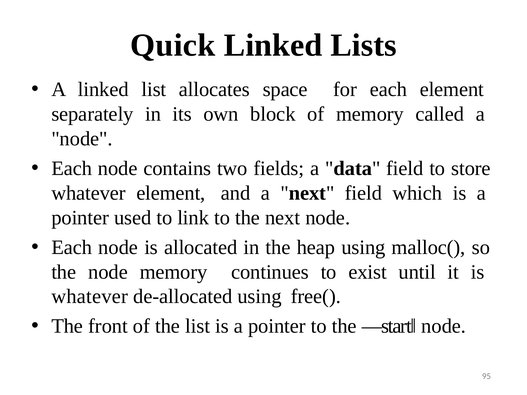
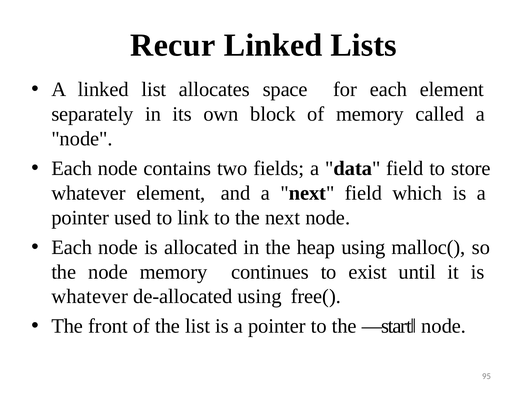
Quick: Quick -> Recur (173, 45)
